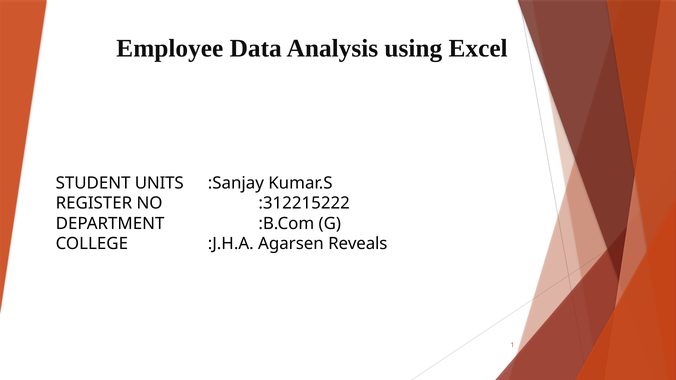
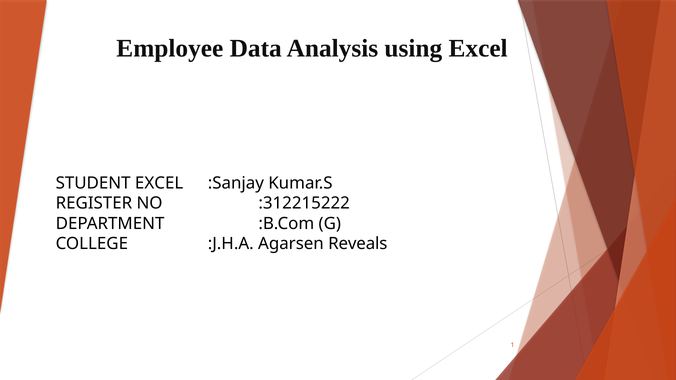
STUDENT UNITS: UNITS -> EXCEL (159, 183)
